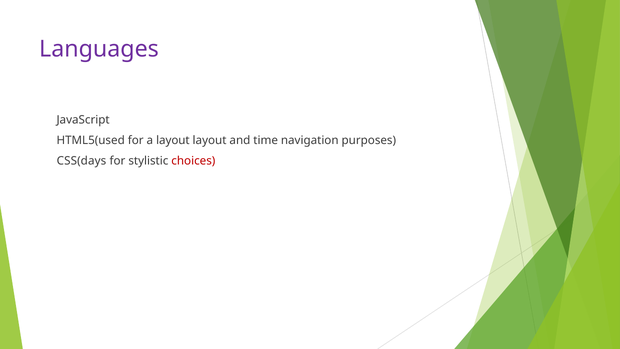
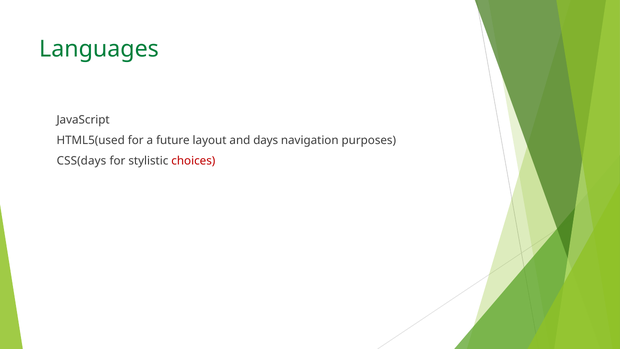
Languages colour: purple -> green (99, 49)
a layout: layout -> future (173, 140)
time: time -> days (266, 140)
